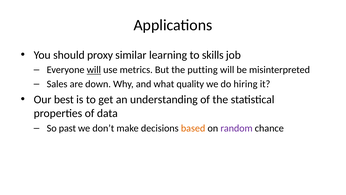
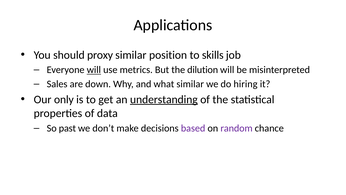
learning: learning -> position (168, 55)
putting: putting -> dilution (203, 70)
what quality: quality -> similar (190, 84)
best: best -> only (64, 99)
understanding underline: none -> present (164, 99)
based colour: orange -> purple (193, 128)
